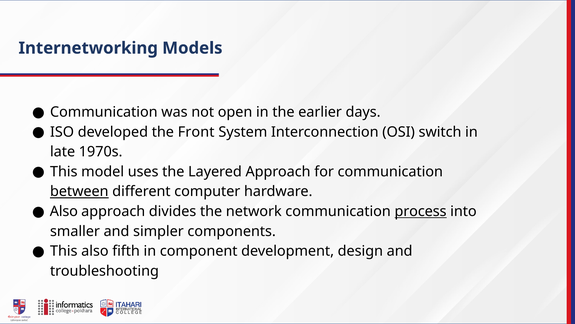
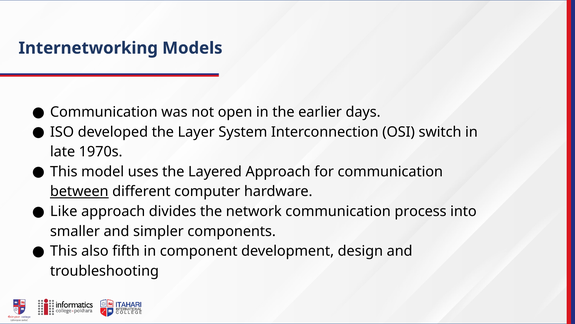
Front: Front -> Layer (196, 132)
Also: Also -> Like (64, 211)
process underline: present -> none (421, 211)
